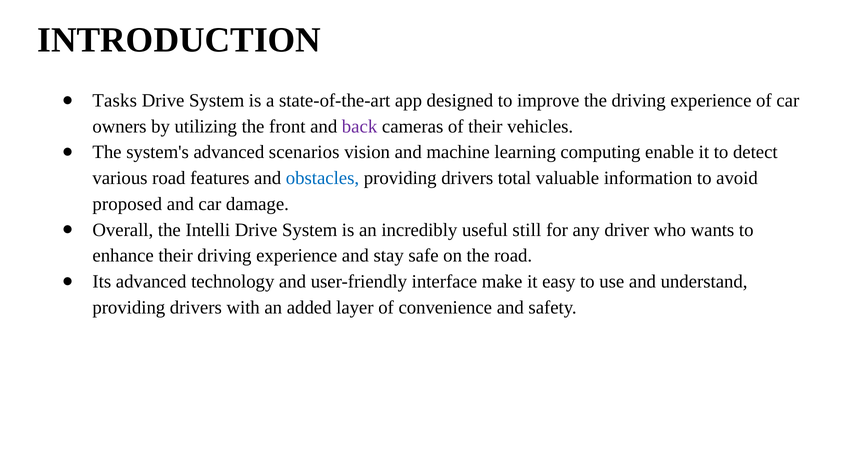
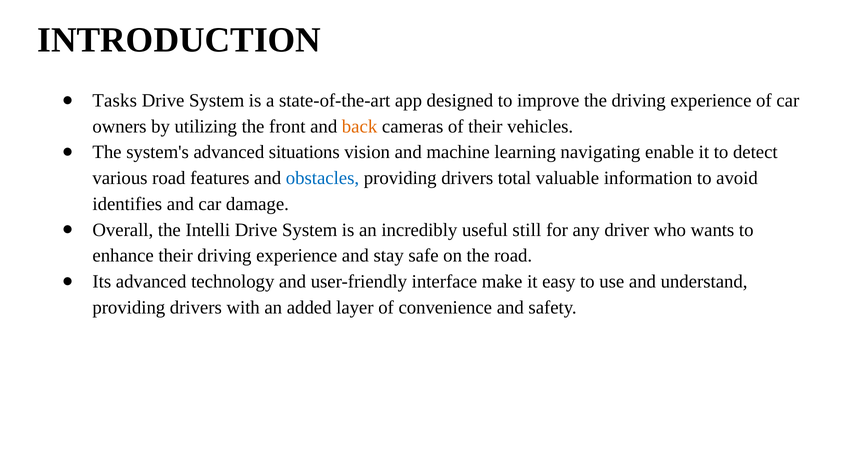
back colour: purple -> orange (360, 126)
scenarios: scenarios -> situations (304, 152)
computing: computing -> navigating (600, 152)
proposed: proposed -> identifies (127, 204)
